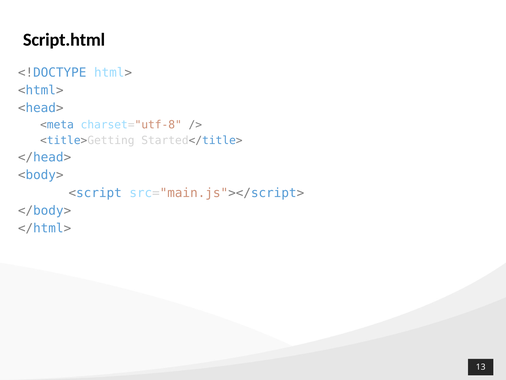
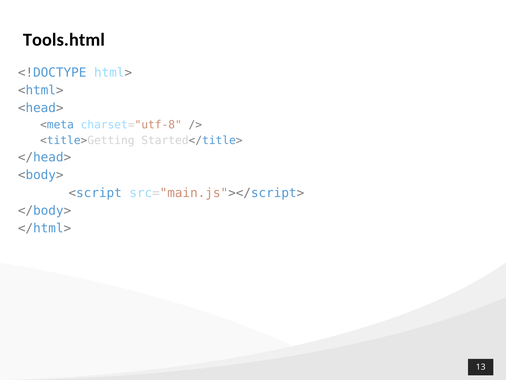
Script.html: Script.html -> Tools.html (64, 40)
